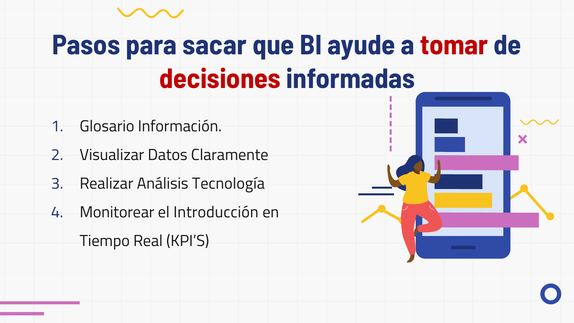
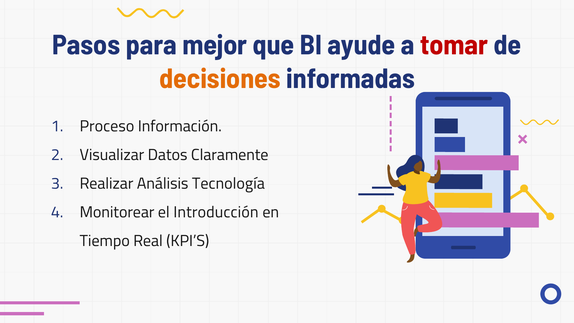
sacar: sacar -> mejor (215, 45)
decisiones colour: red -> orange (220, 79)
Glosario: Glosario -> Proceso (107, 126)
